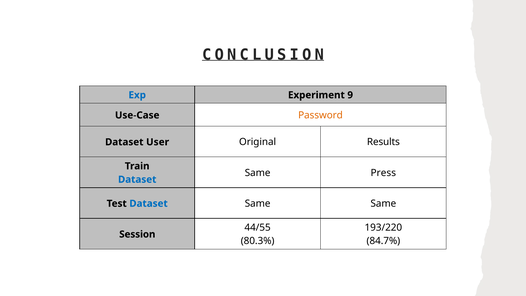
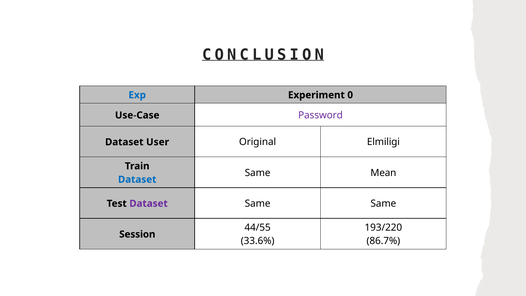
9: 9 -> 0 (350, 95)
Password colour: orange -> purple (321, 115)
Results: Results -> Elmiligi (383, 142)
Press: Press -> Mean (383, 173)
Dataset colour: blue -> purple (149, 203)
80.3%: 80.3% -> 33.6% (258, 241)
84.7%: 84.7% -> 86.7% (383, 241)
